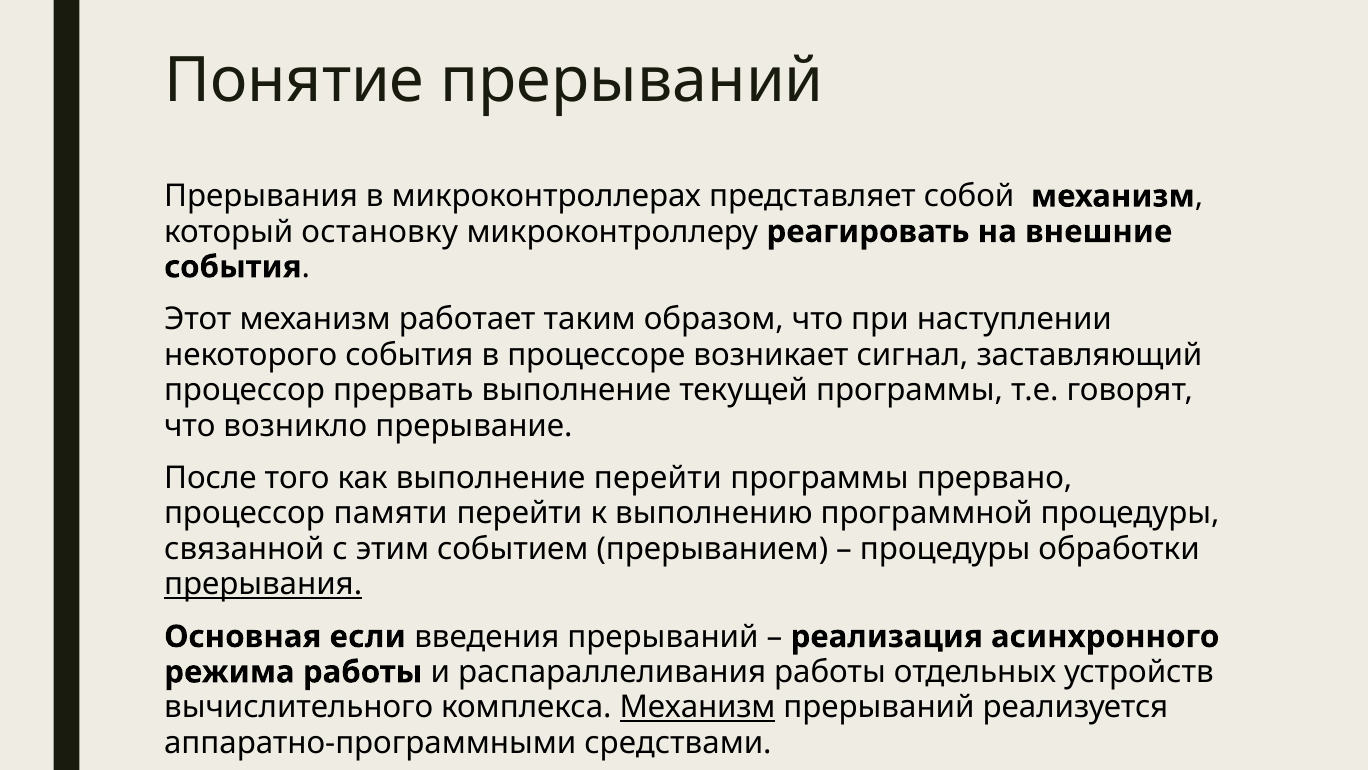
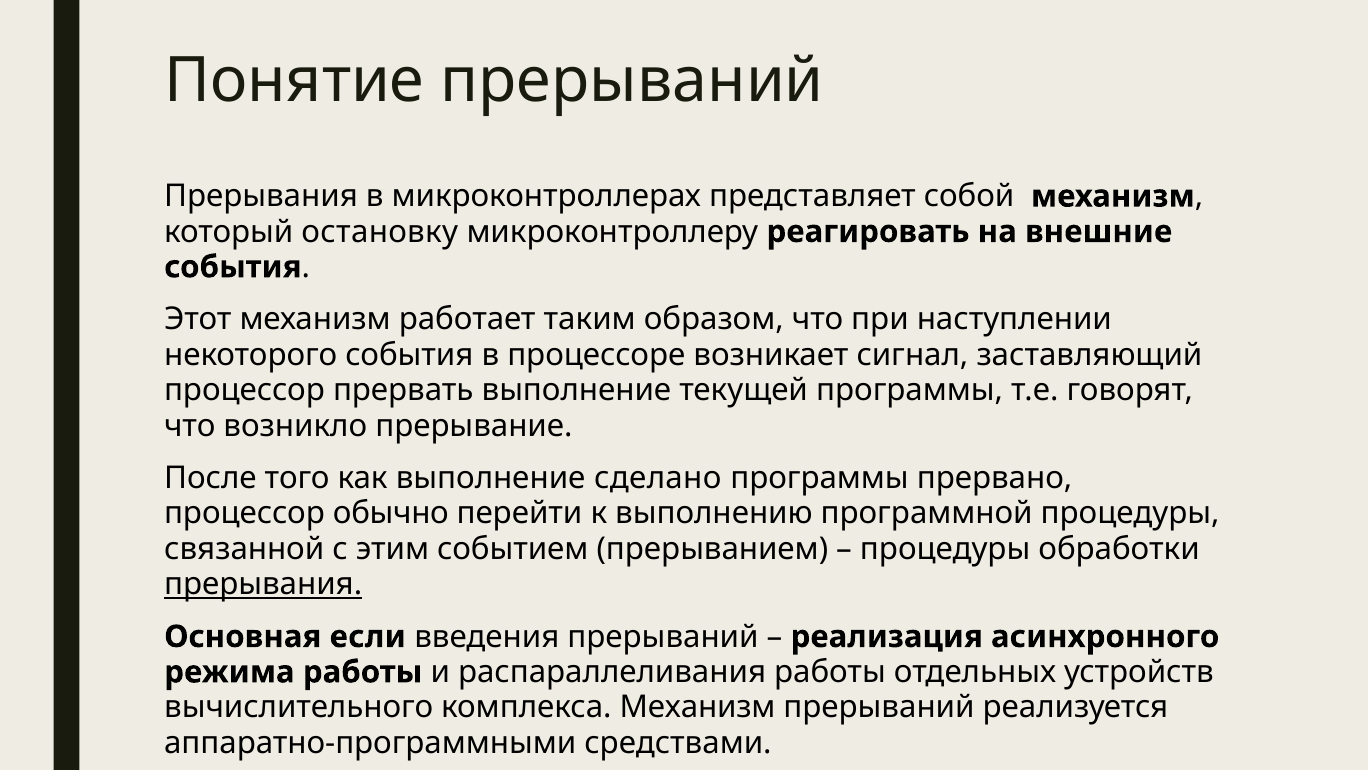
выполнение перейти: перейти -> сделано (658, 478)
памяти: памяти -> обычно (391, 513)
Механизм underline: present -> none (698, 707)
